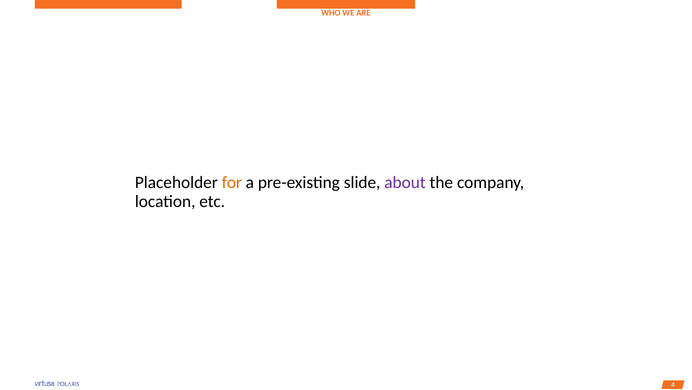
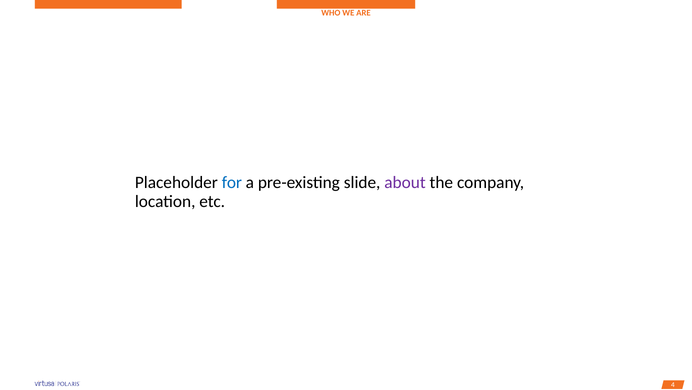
for colour: orange -> blue (232, 182)
